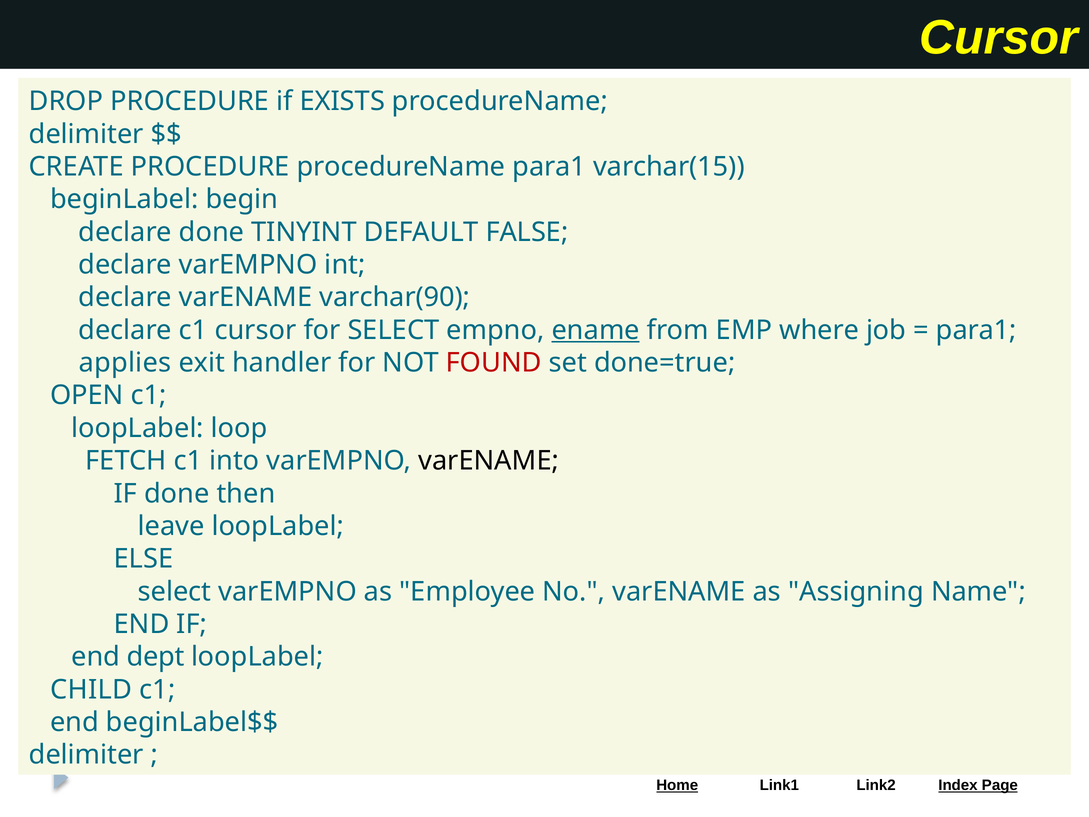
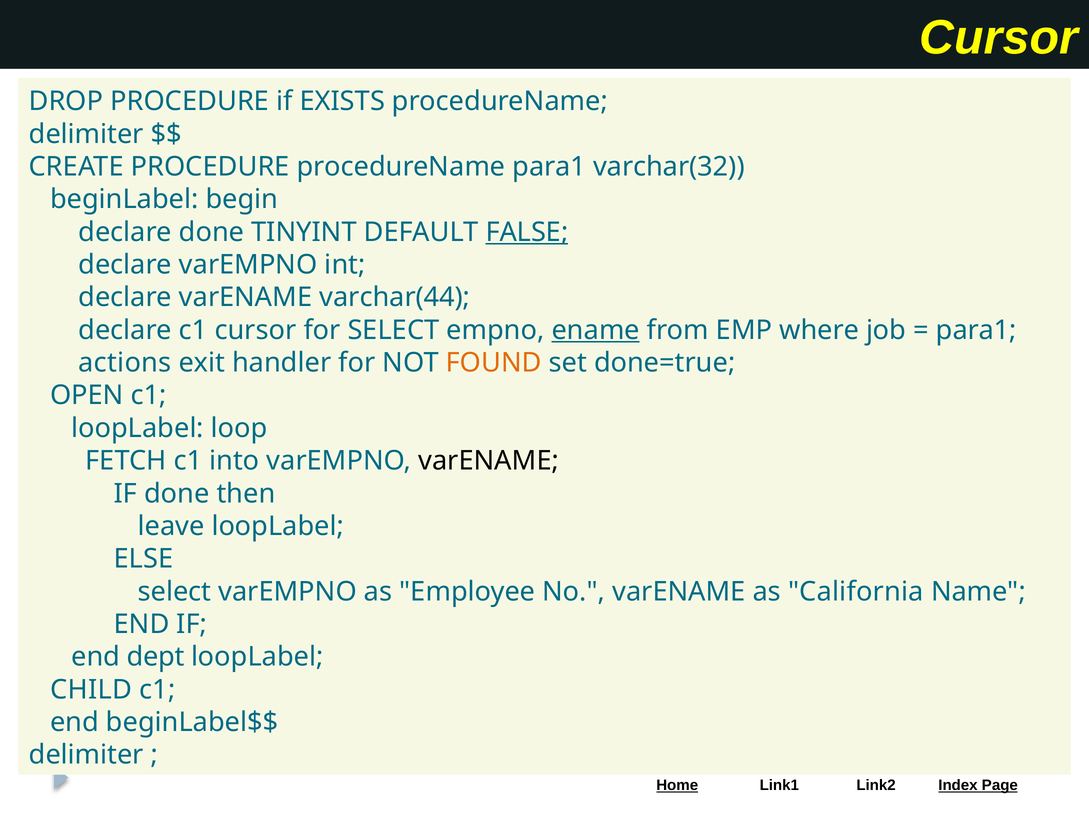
varchar(15: varchar(15 -> varchar(32 (669, 167)
FALSE underline: none -> present (527, 232)
varchar(90: varchar(90 -> varchar(44 (395, 297)
applies: applies -> actions (125, 363)
FOUND colour: red -> orange (494, 363)
Assigning: Assigning -> California (856, 591)
